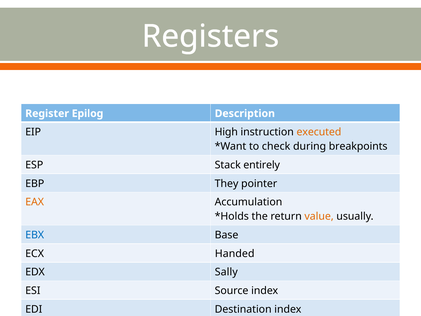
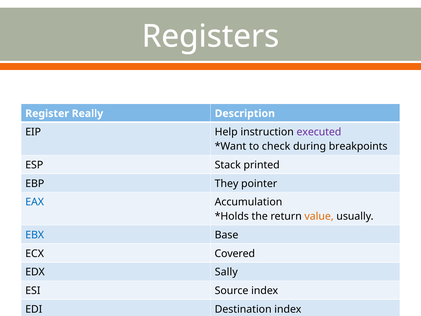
Epilog: Epilog -> Really (87, 113)
High: High -> Help (226, 132)
executed colour: orange -> purple (319, 132)
entirely: entirely -> printed (262, 165)
EAX colour: orange -> blue (35, 202)
Handed: Handed -> Covered (235, 253)
